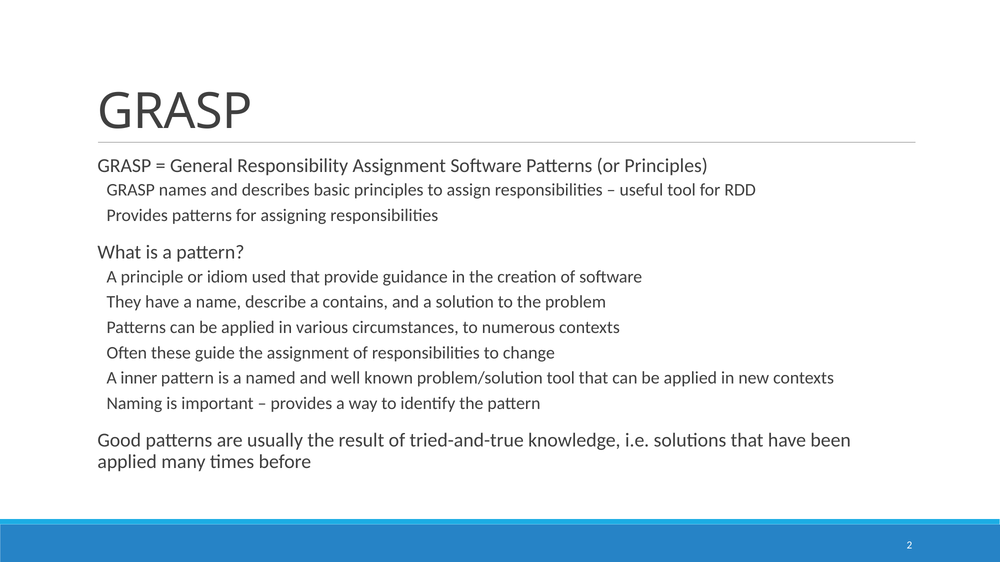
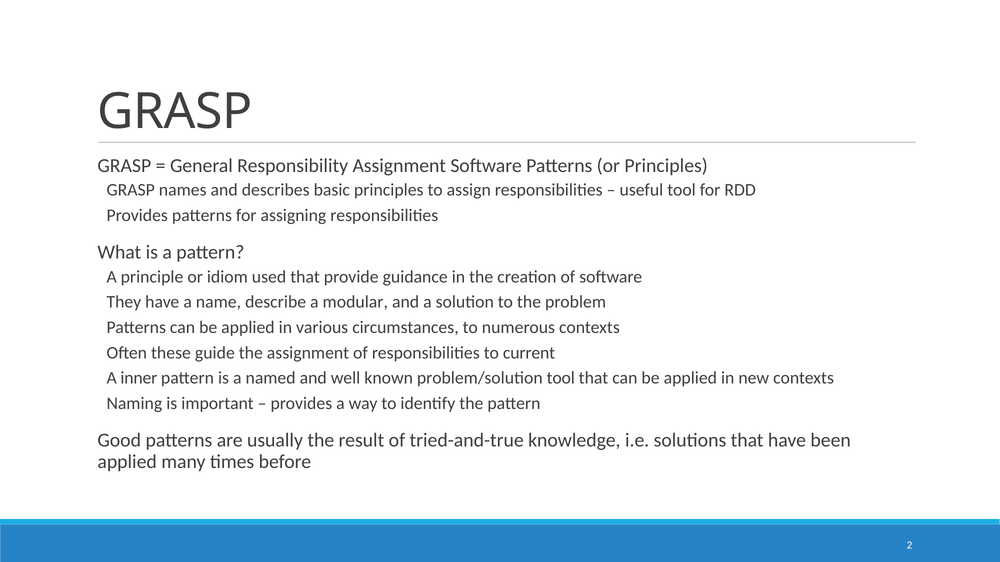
contains: contains -> modular (355, 302)
change: change -> current (529, 353)
